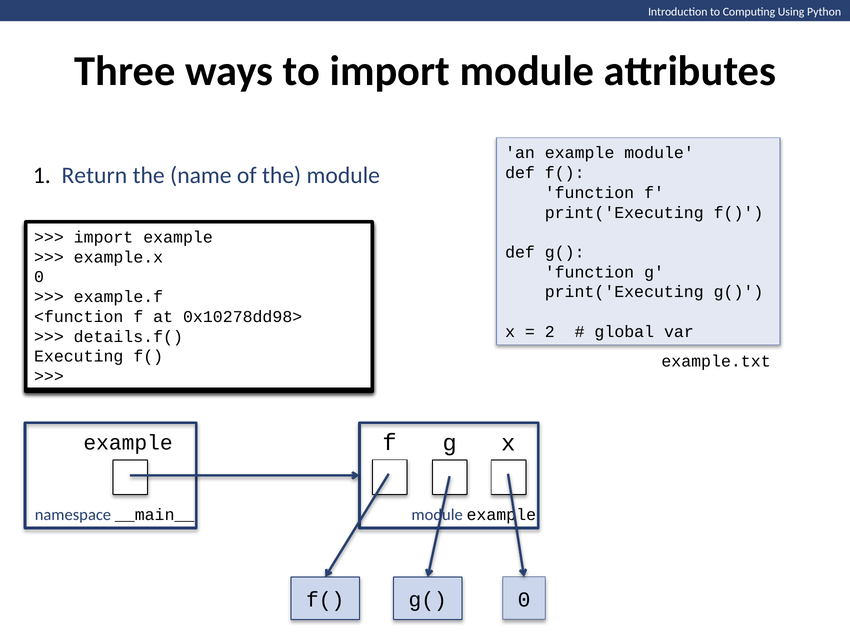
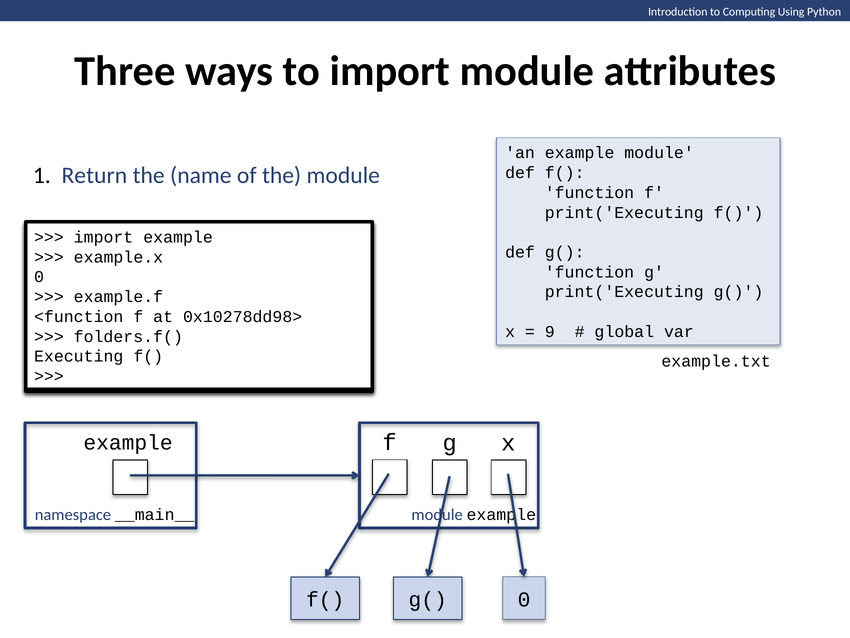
2: 2 -> 9 (550, 331)
details.f(: details.f( -> folders.f( (128, 336)
